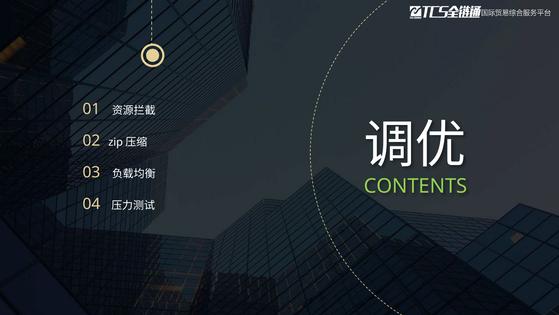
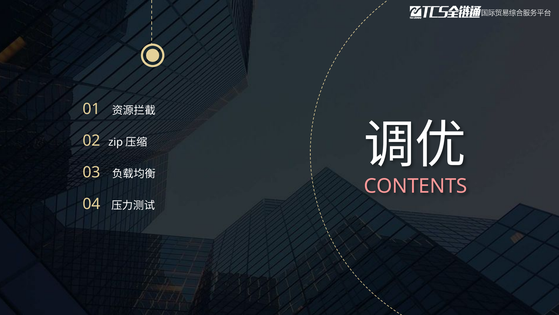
CONTENTS colour: light green -> pink (416, 186)
